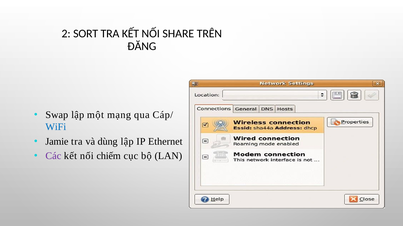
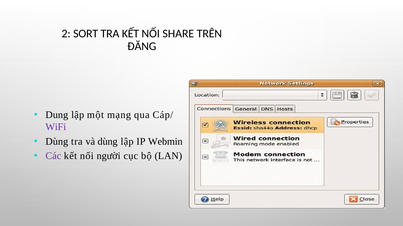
Swap: Swap -> Dung (57, 115)
WiFi colour: blue -> purple (56, 127)
Jamie: Jamie -> Dùng (57, 142)
Ethernet: Ethernet -> Webmin (165, 142)
chiếm: chiếm -> người (109, 156)
